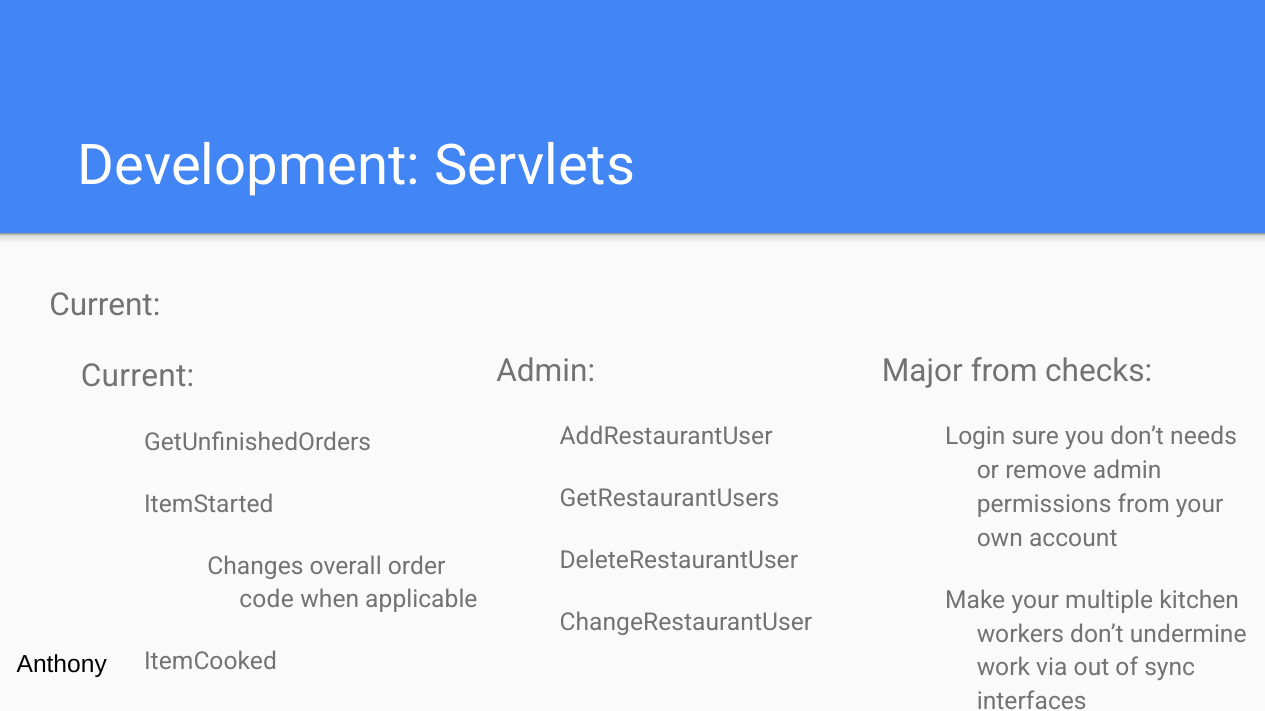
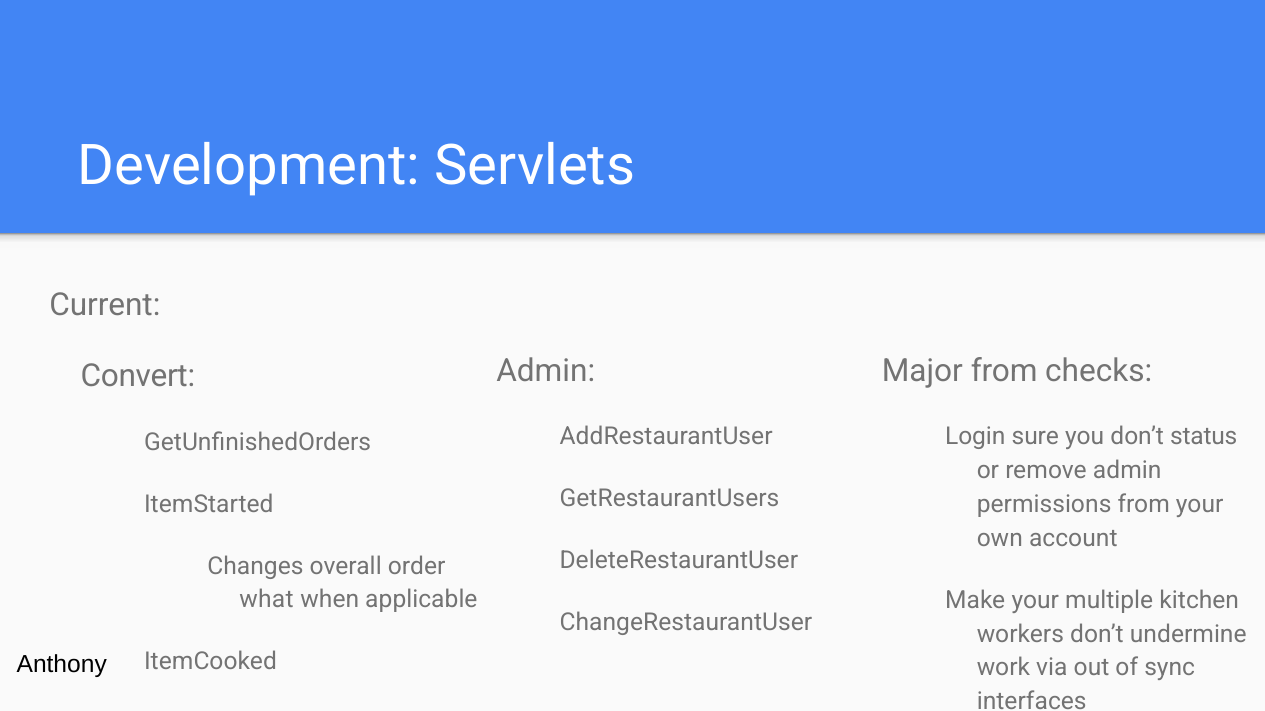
Current: Current -> Convert (138, 377)
needs: needs -> status (1204, 437)
code: code -> what (267, 600)
